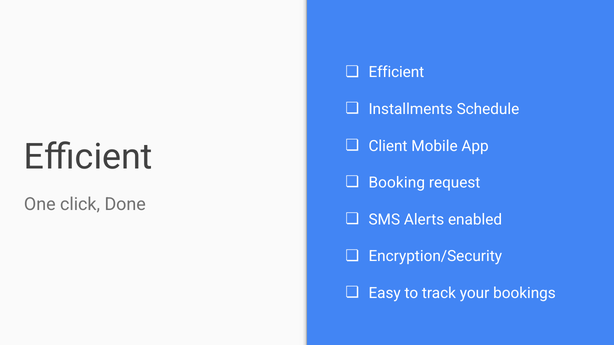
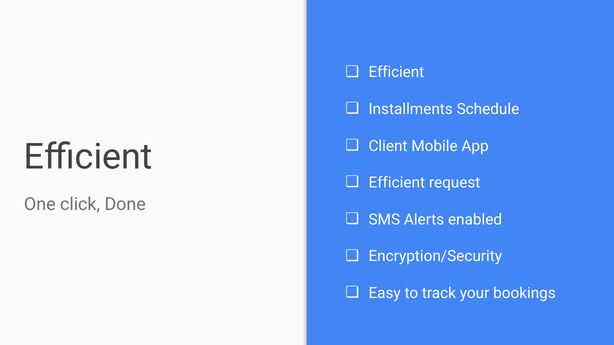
Booking: Booking -> Efficient (397, 183)
